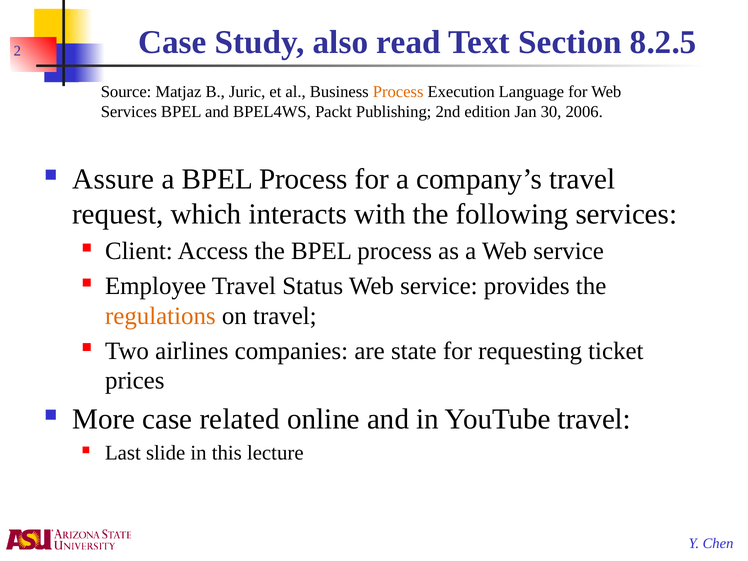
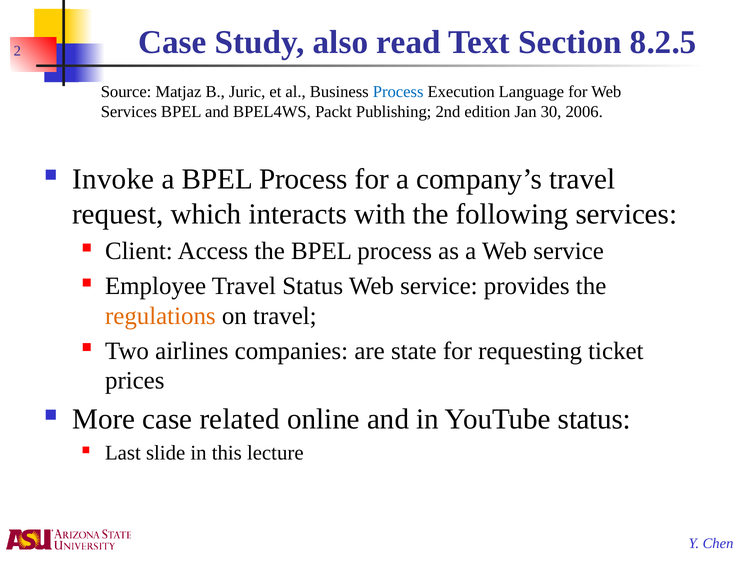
Process colour: orange -> blue (398, 92)
Assure: Assure -> Invoke (113, 179)
YouTube travel: travel -> status (594, 419)
